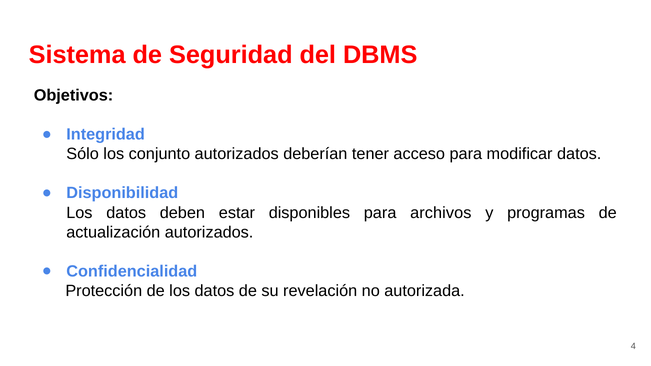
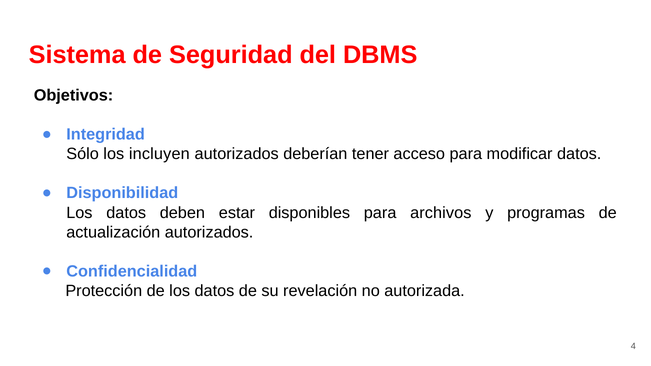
conjunto: conjunto -> incluyen (159, 154)
